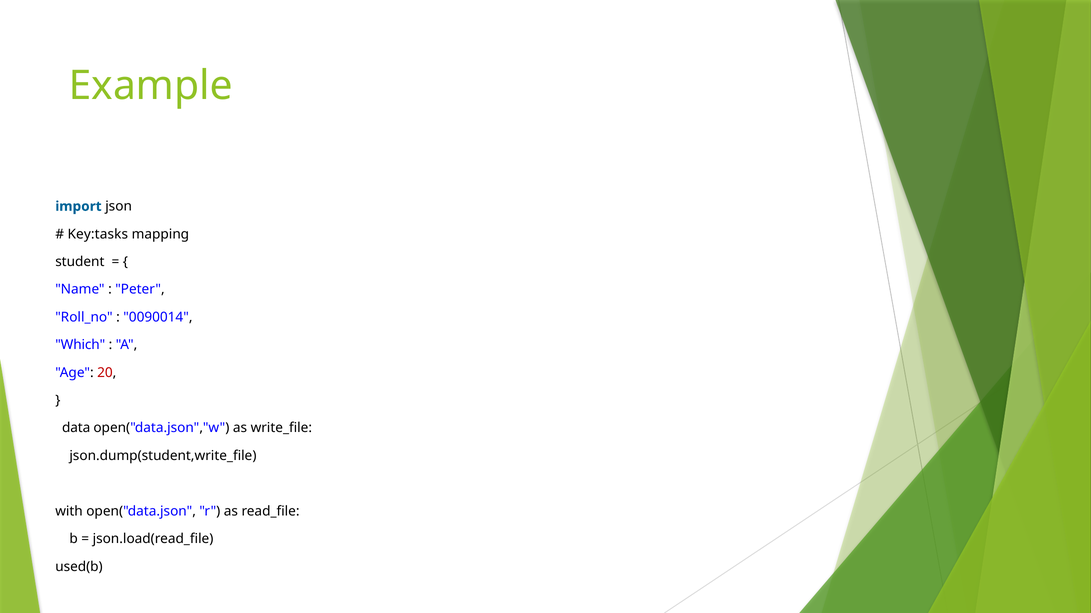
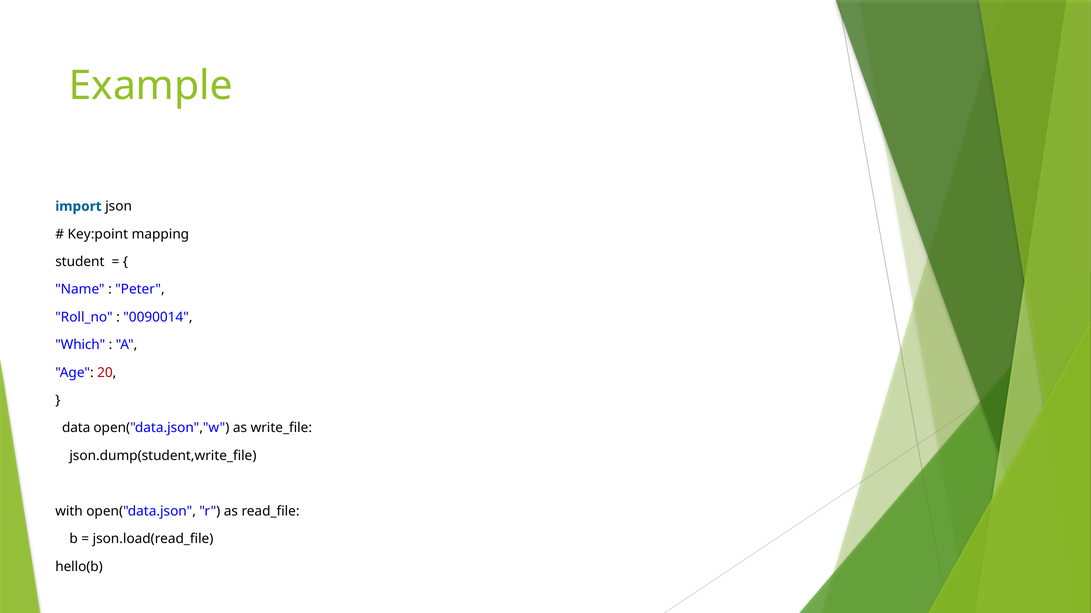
Key:tasks: Key:tasks -> Key:point (98, 234)
used(b: used(b -> hello(b (79, 567)
